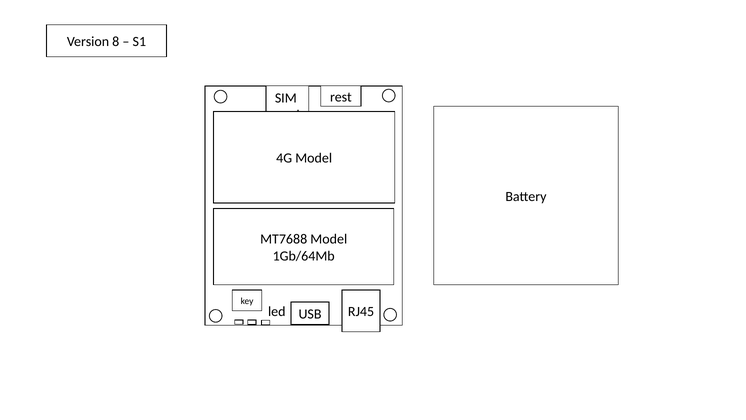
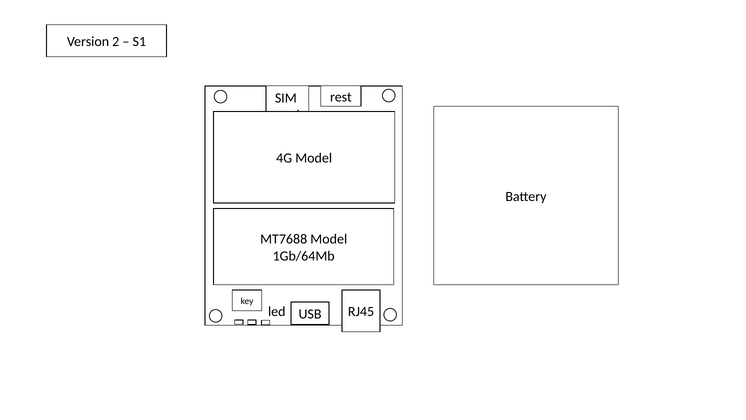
8: 8 -> 2 (116, 42)
